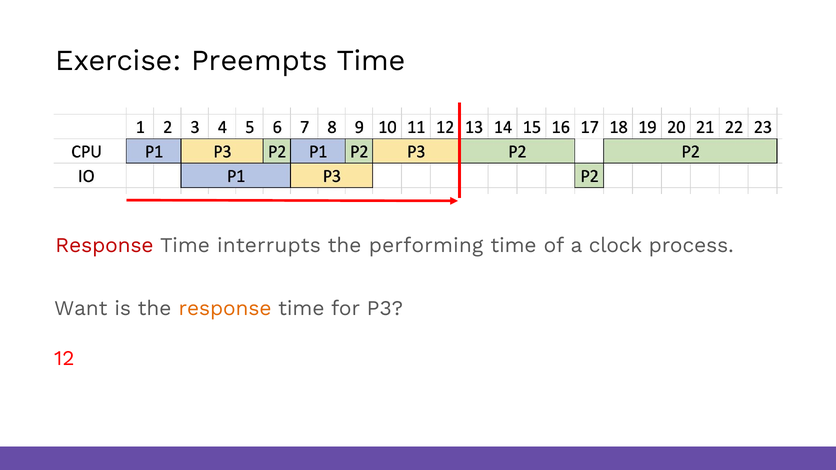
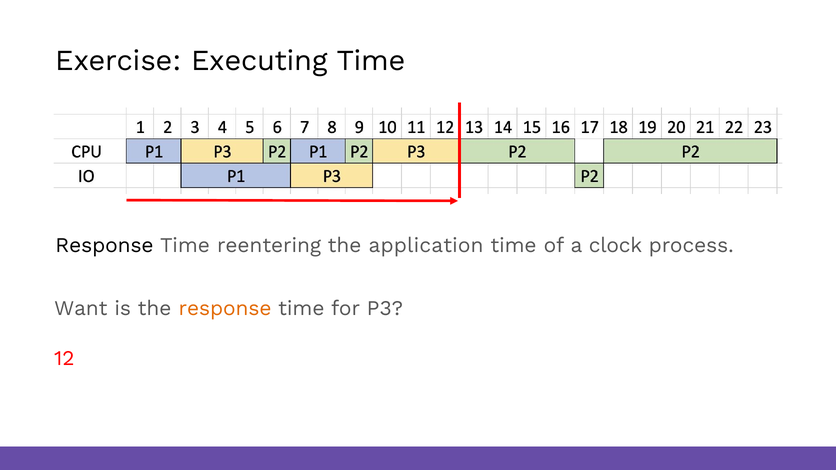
Preempts: Preempts -> Executing (259, 61)
Response colour: red -> black (104, 246)
interrupts: interrupts -> reentering (269, 246)
performing: performing -> application (426, 246)
